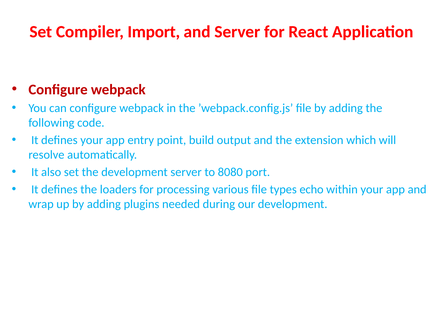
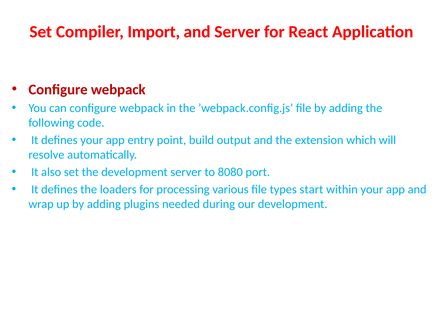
echo: echo -> start (311, 190)
